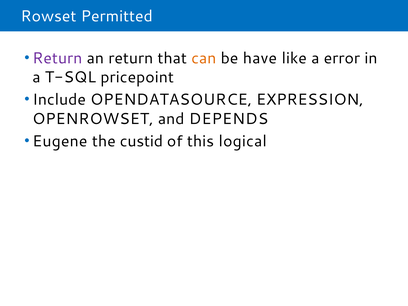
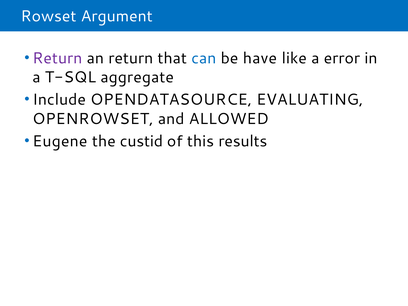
Permitted: Permitted -> Argument (117, 16)
can colour: orange -> blue (204, 58)
pricepoint: pricepoint -> aggregate (137, 77)
EXPRESSION: EXPRESSION -> EVALUATING (310, 100)
DEPENDS: DEPENDS -> ALLOWED (229, 119)
logical: logical -> results (243, 141)
